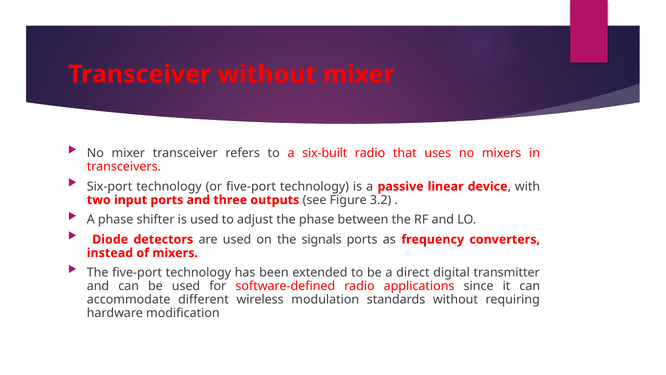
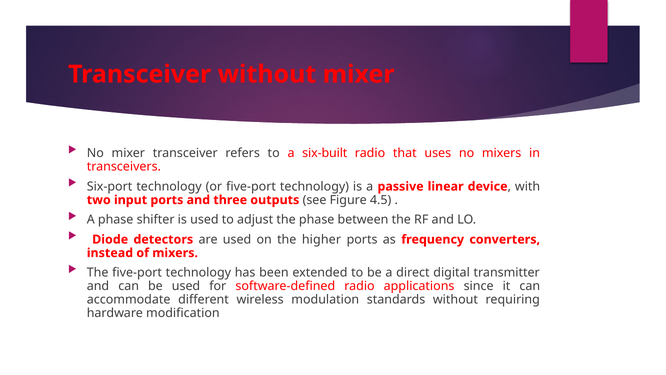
3.2: 3.2 -> 4.5 (381, 200)
signals: signals -> higher (321, 239)
